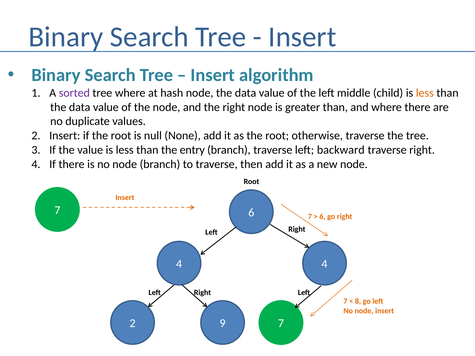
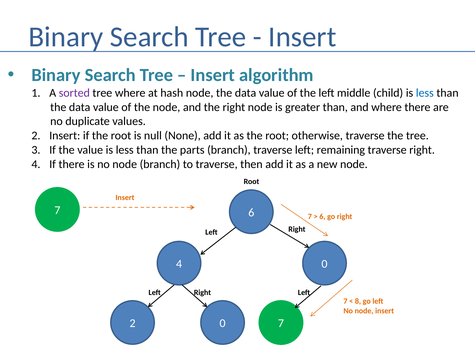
less colour: orange -> blue (425, 93)
entry: entry -> parts (192, 150)
backward: backward -> remaining (341, 150)
4 4: 4 -> 0 (324, 264)
2 9: 9 -> 0 (223, 324)
